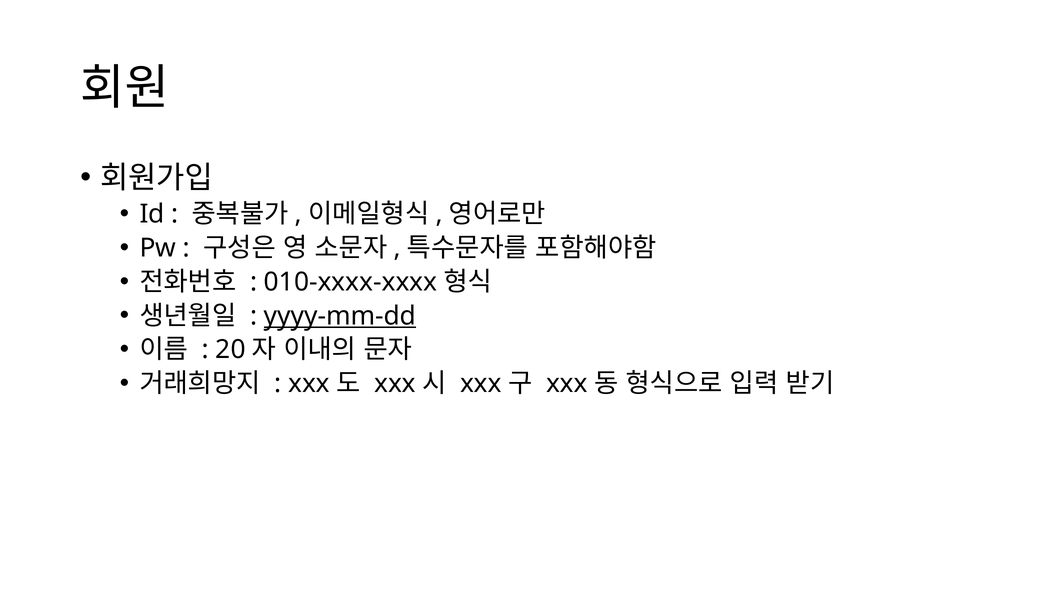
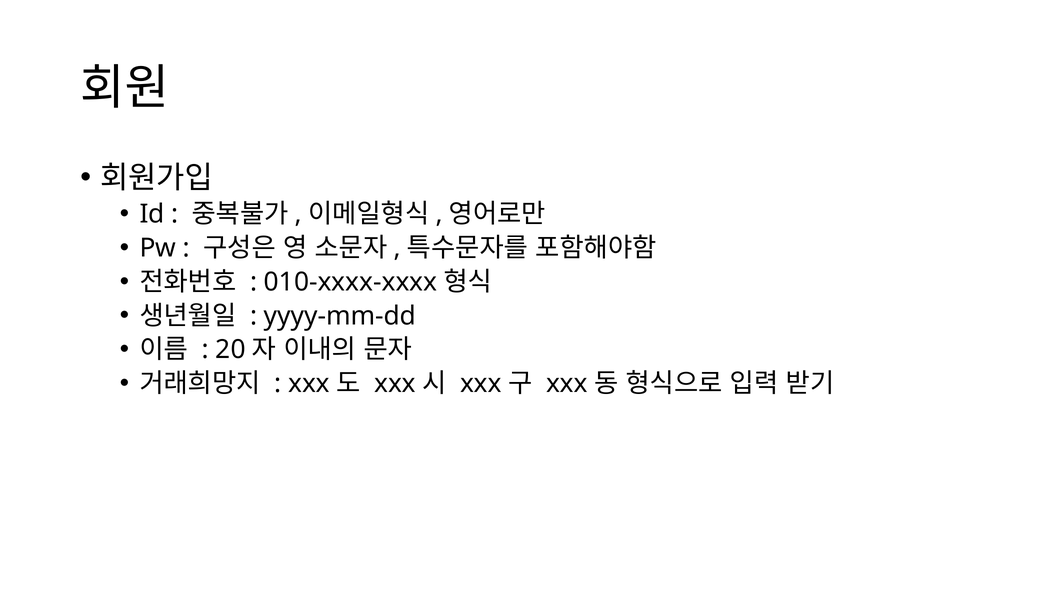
yyyy-mm-dd underline: present -> none (340, 316)
